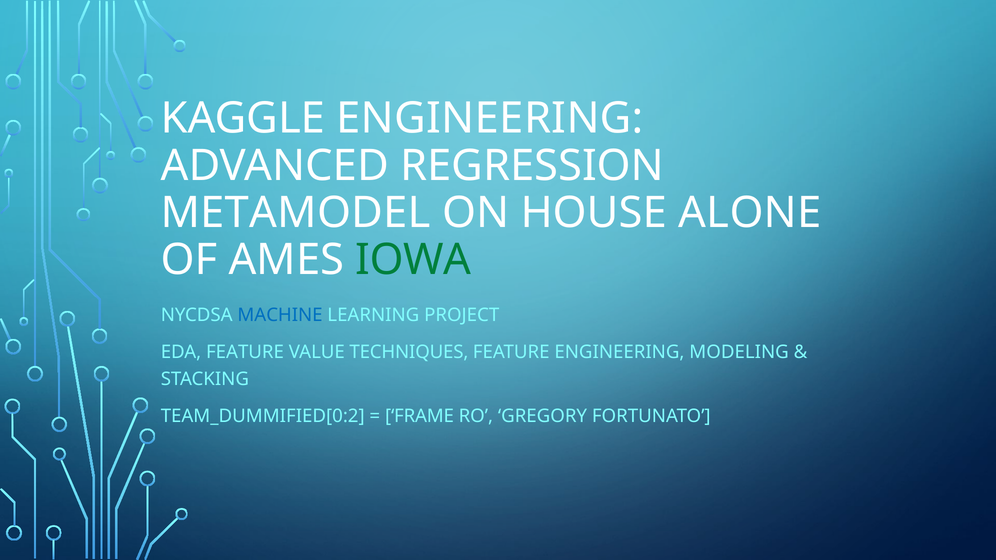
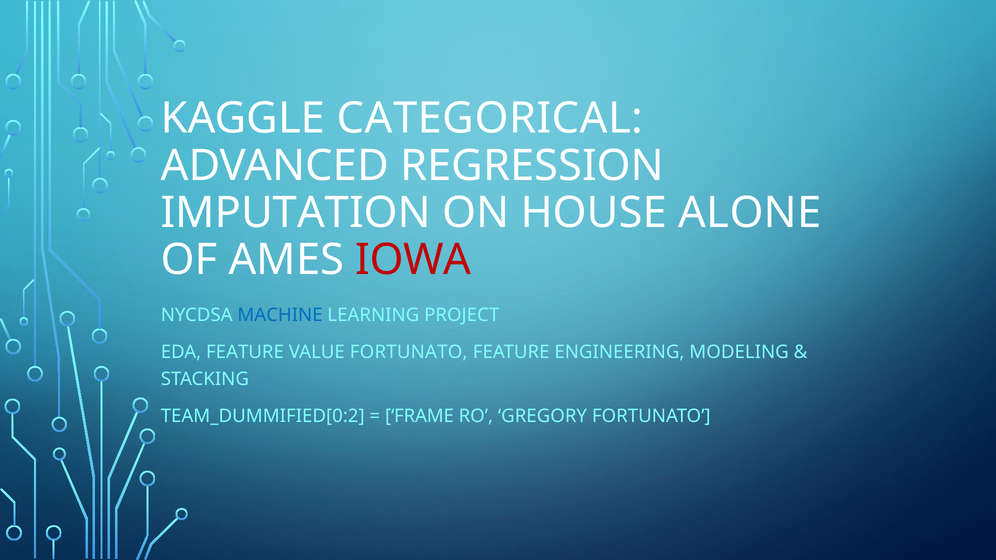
KAGGLE ENGINEERING: ENGINEERING -> CATEGORICAL (490, 119)
METAMODEL: METAMODEL -> IMPUTATION (296, 213)
IOWA colour: green -> red (413, 260)
VALUE TECHNIQUES: TECHNIQUES -> FORTUNATO (409, 352)
